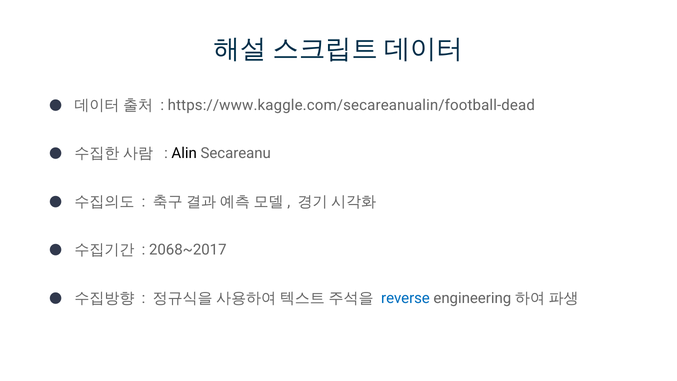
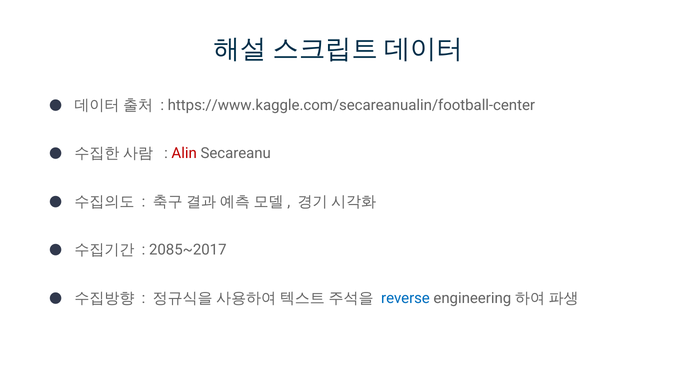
https://www.kaggle.com/secareanualin/football-dead: https://www.kaggle.com/secareanualin/football-dead -> https://www.kaggle.com/secareanualin/football-center (351, 105)
Alin colour: black -> red (184, 153)
2068~2017: 2068~2017 -> 2085~2017 (188, 250)
